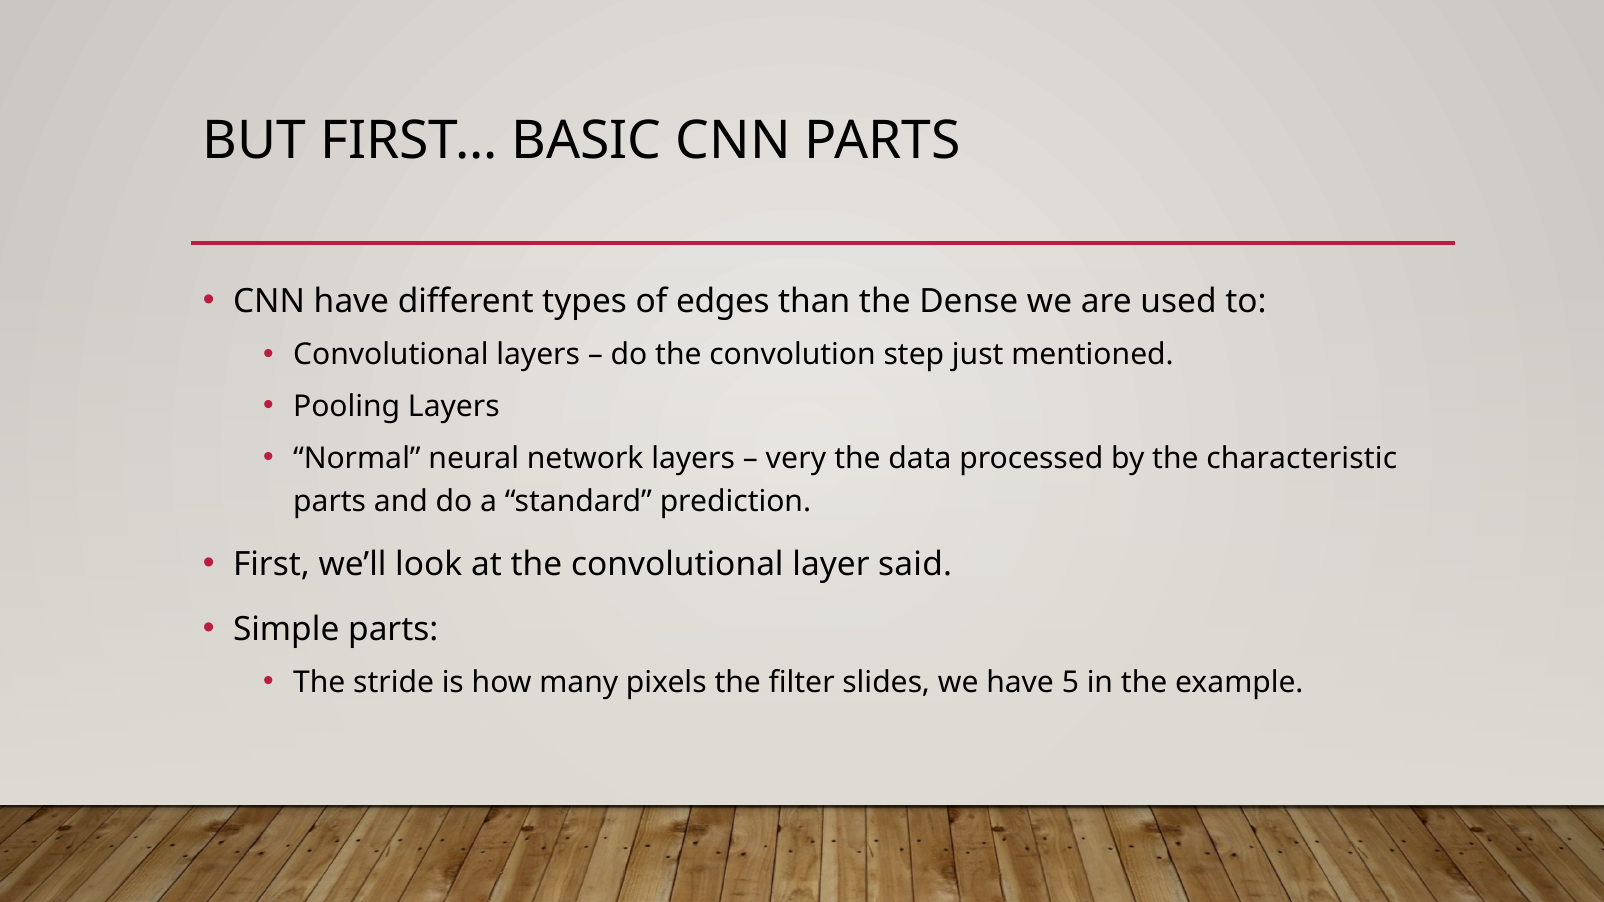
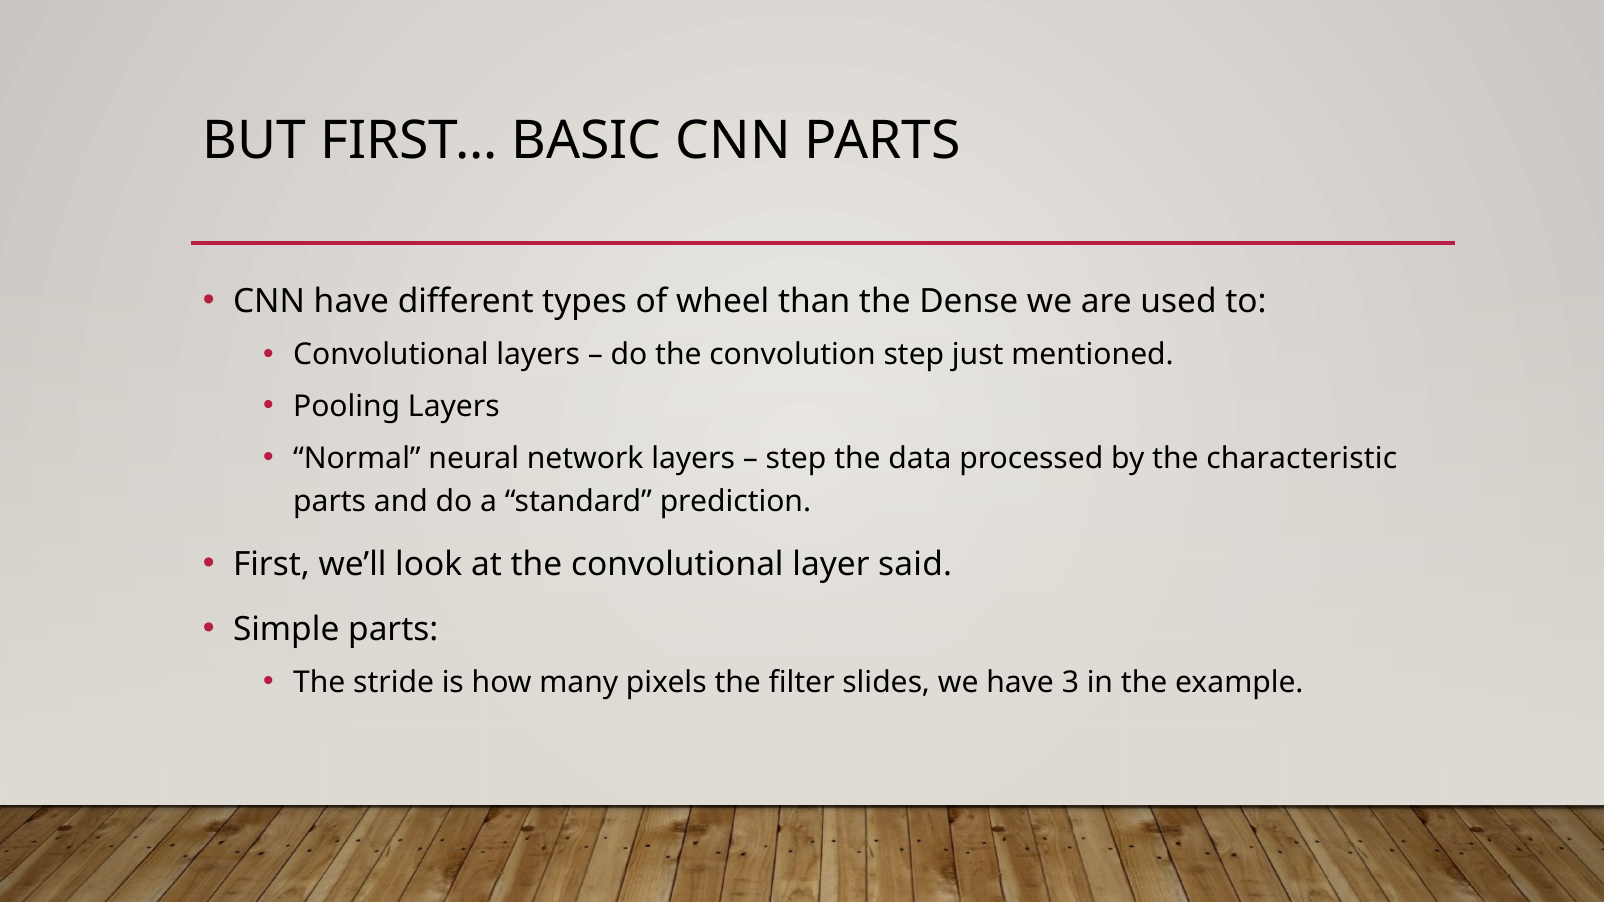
edges: edges -> wheel (723, 302)
very: very -> step (796, 458)
5: 5 -> 3 (1070, 683)
